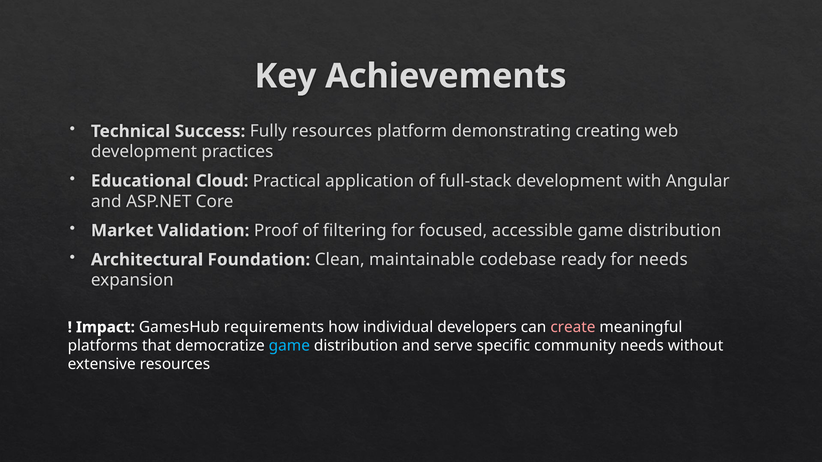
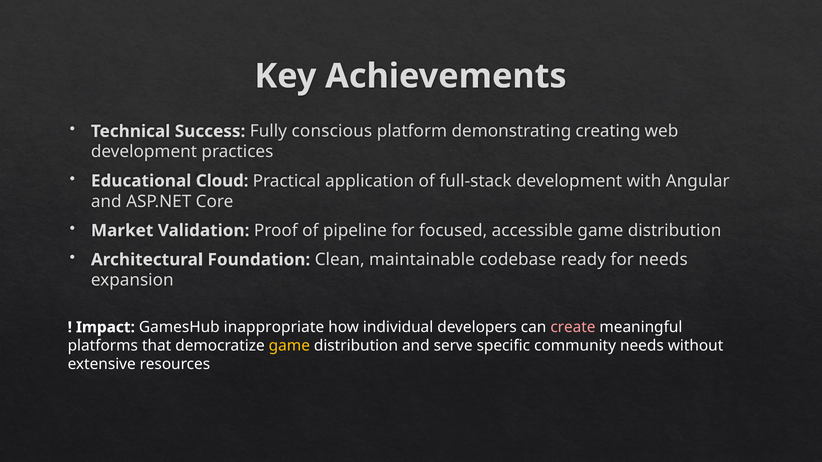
Fully resources: resources -> conscious (332, 131)
filtering: filtering -> pipeline (355, 231)
requirements: requirements -> inappropriate (274, 327)
game colour: light blue -> yellow (289, 346)
